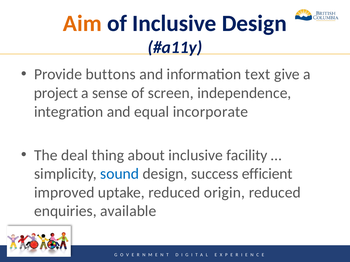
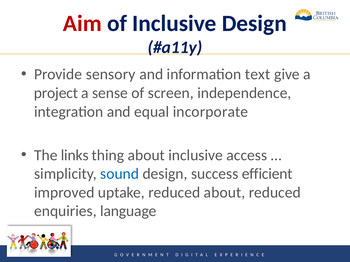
Aim colour: orange -> red (82, 23)
buttons: buttons -> sensory (111, 75)
deal: deal -> links (75, 155)
facility: facility -> access (247, 155)
reduced origin: origin -> about (225, 193)
available: available -> language (128, 211)
